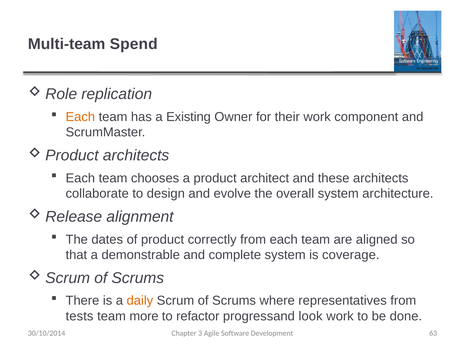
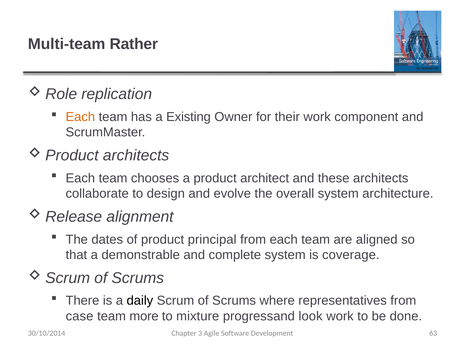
Spend: Spend -> Rather (134, 44)
correctly: correctly -> principal (212, 239)
daily colour: orange -> black (140, 301)
tests: tests -> case (80, 316)
refactor: refactor -> mixture (198, 316)
